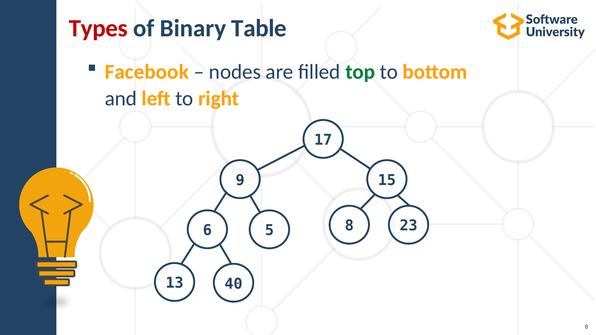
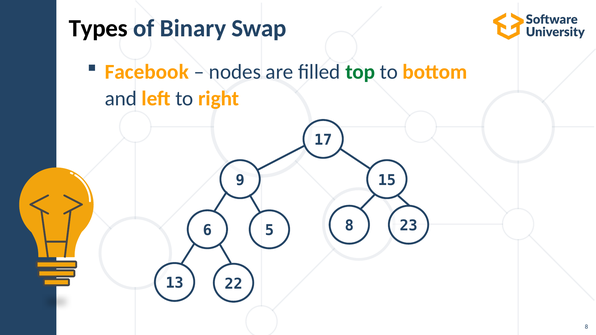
Types colour: red -> black (98, 28)
Table: Table -> Swap (259, 28)
40: 40 -> 22 (234, 284)
